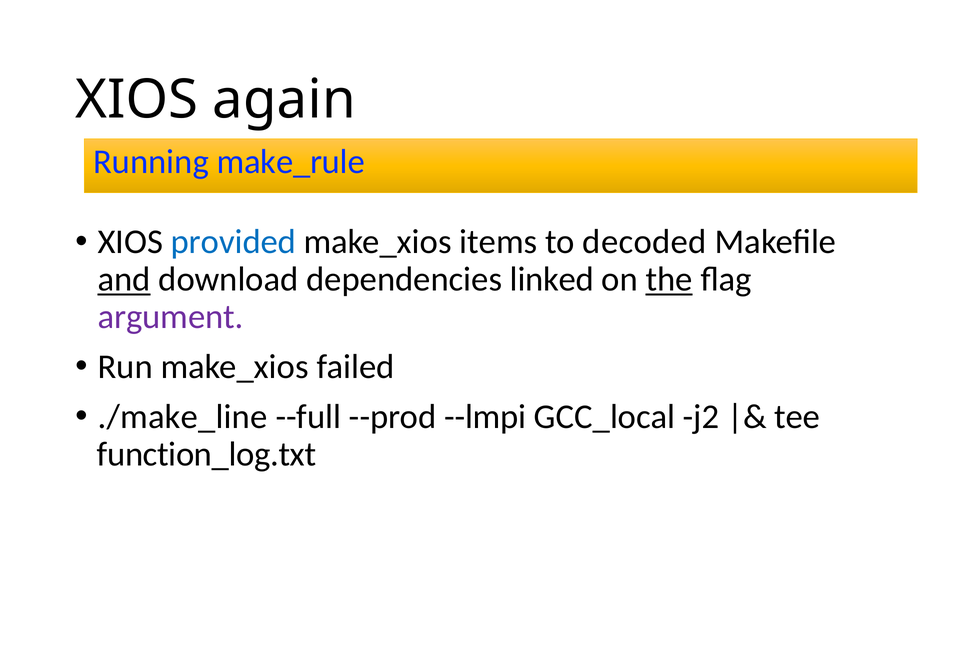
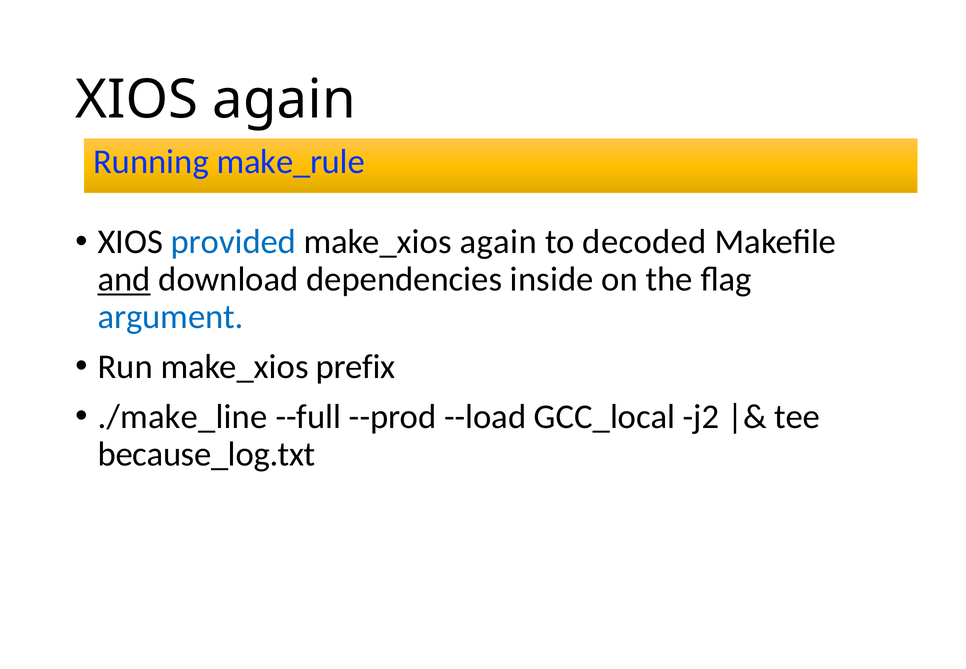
make_xios items: items -> again (498, 242)
linked: linked -> inside (552, 279)
the underline: present -> none (669, 279)
argument colour: purple -> blue (171, 317)
failed: failed -> prefix (356, 367)
--lmpi: --lmpi -> --load (485, 416)
function_log.txt: function_log.txt -> because_log.txt (207, 454)
